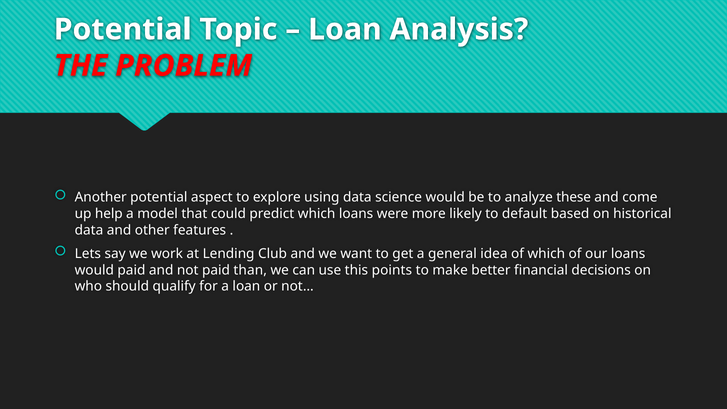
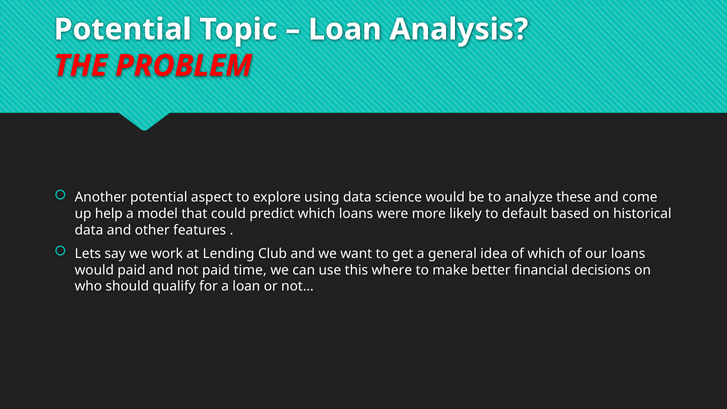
than: than -> time (250, 270)
points: points -> where (392, 270)
